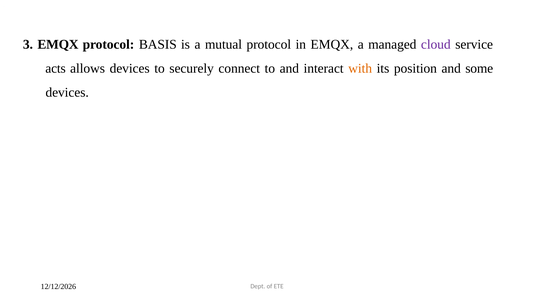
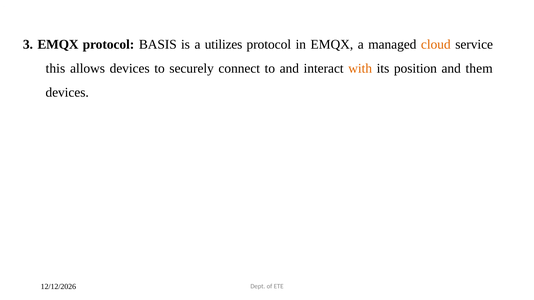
mutual: mutual -> utilizes (224, 44)
cloud colour: purple -> orange (436, 44)
acts: acts -> this (55, 68)
some: some -> them (479, 68)
